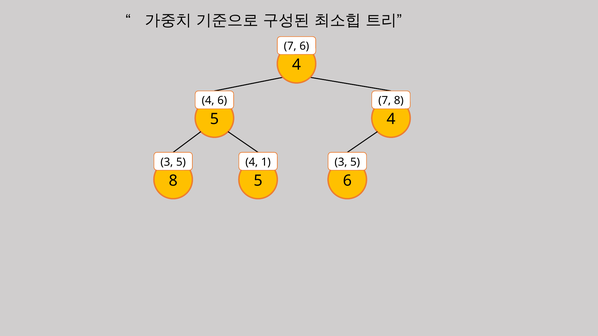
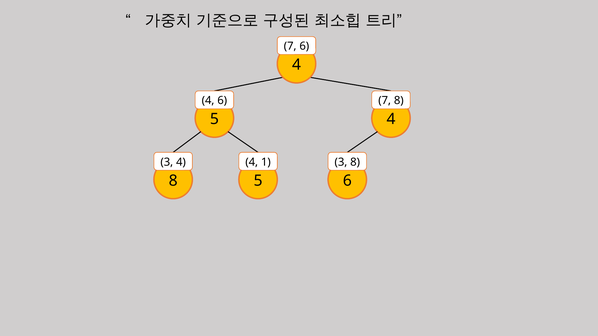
5: 5 -> 4 (181, 162)
5: 5 -> 8 (355, 162)
